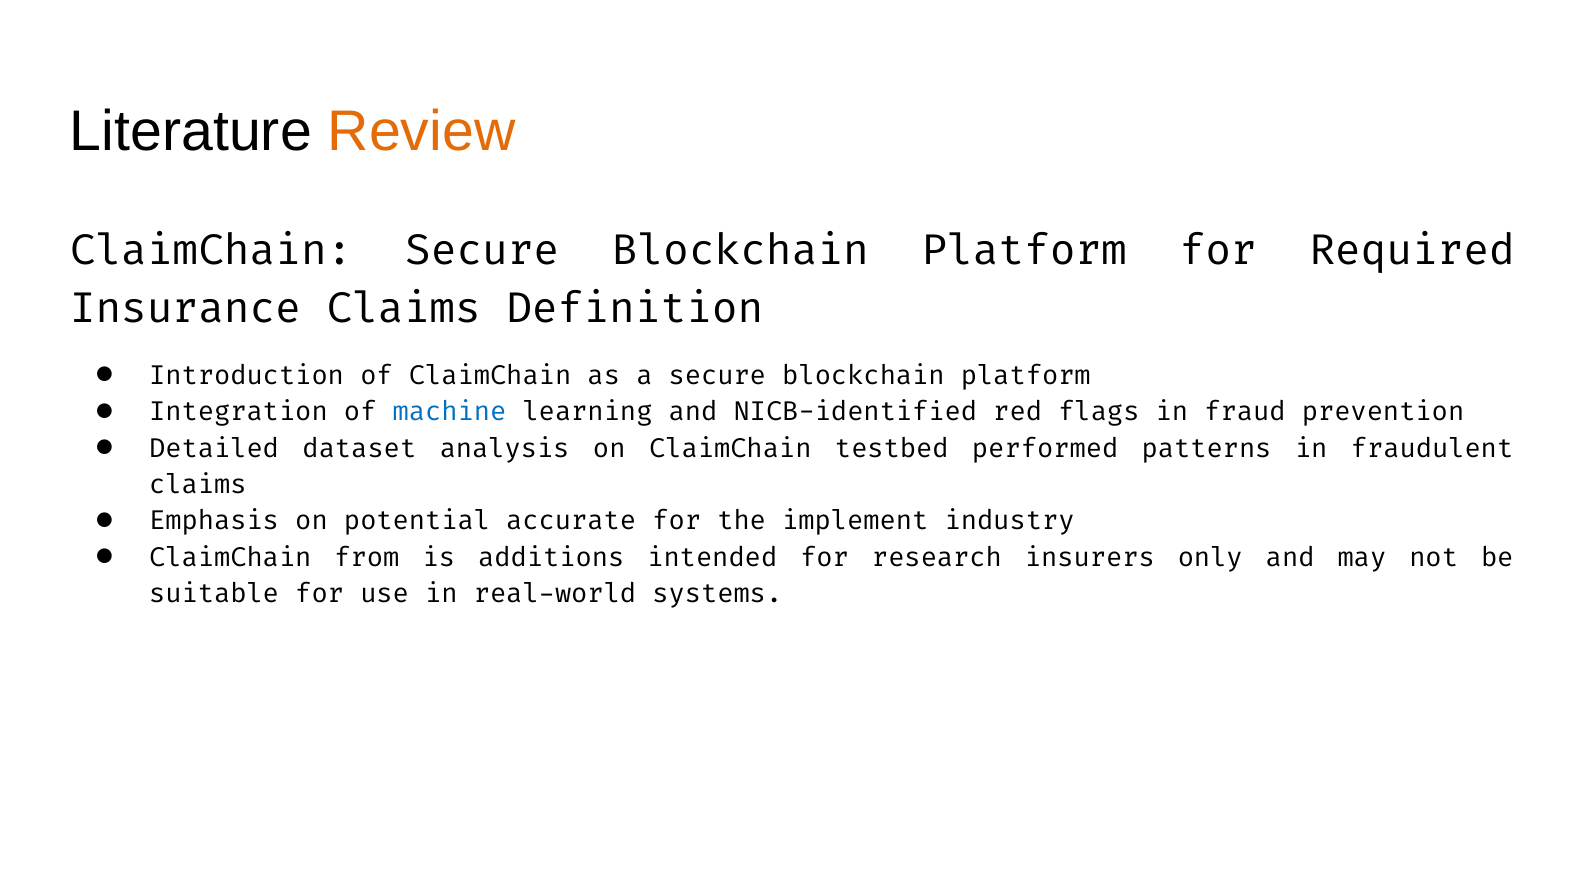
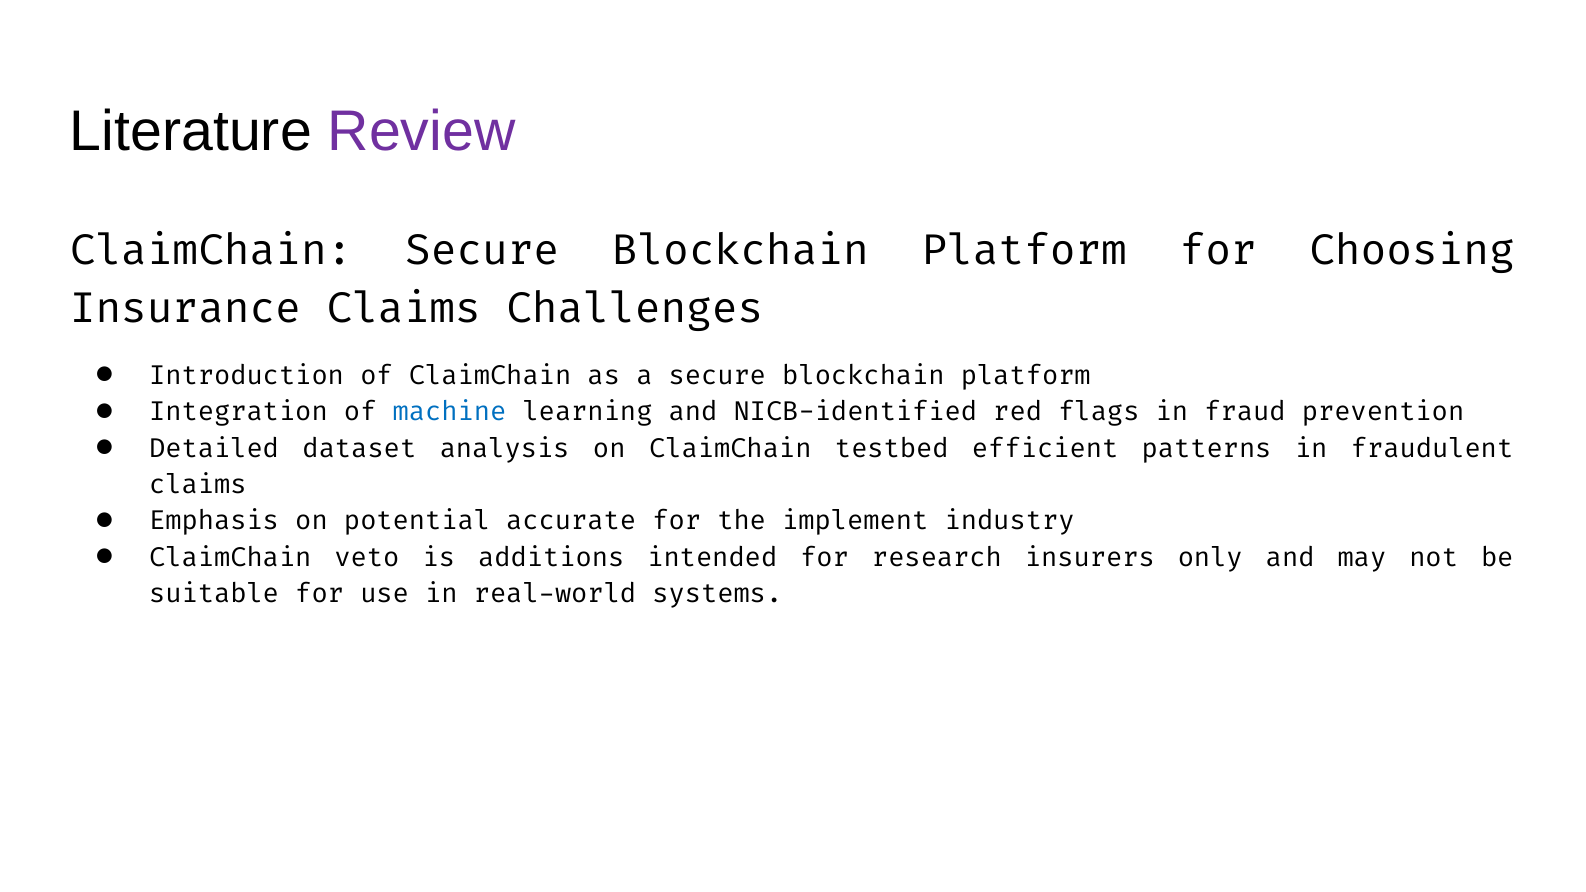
Review colour: orange -> purple (422, 131)
Required: Required -> Choosing (1412, 251)
Definition: Definition -> Challenges (635, 309)
performed: performed -> efficient (1045, 448)
from: from -> veto (367, 558)
